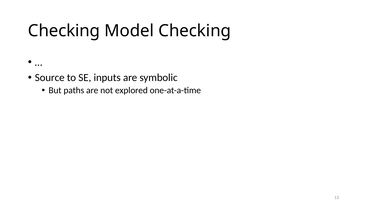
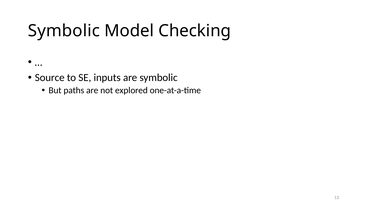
Checking: Checking -> Symbolic (64, 31)
